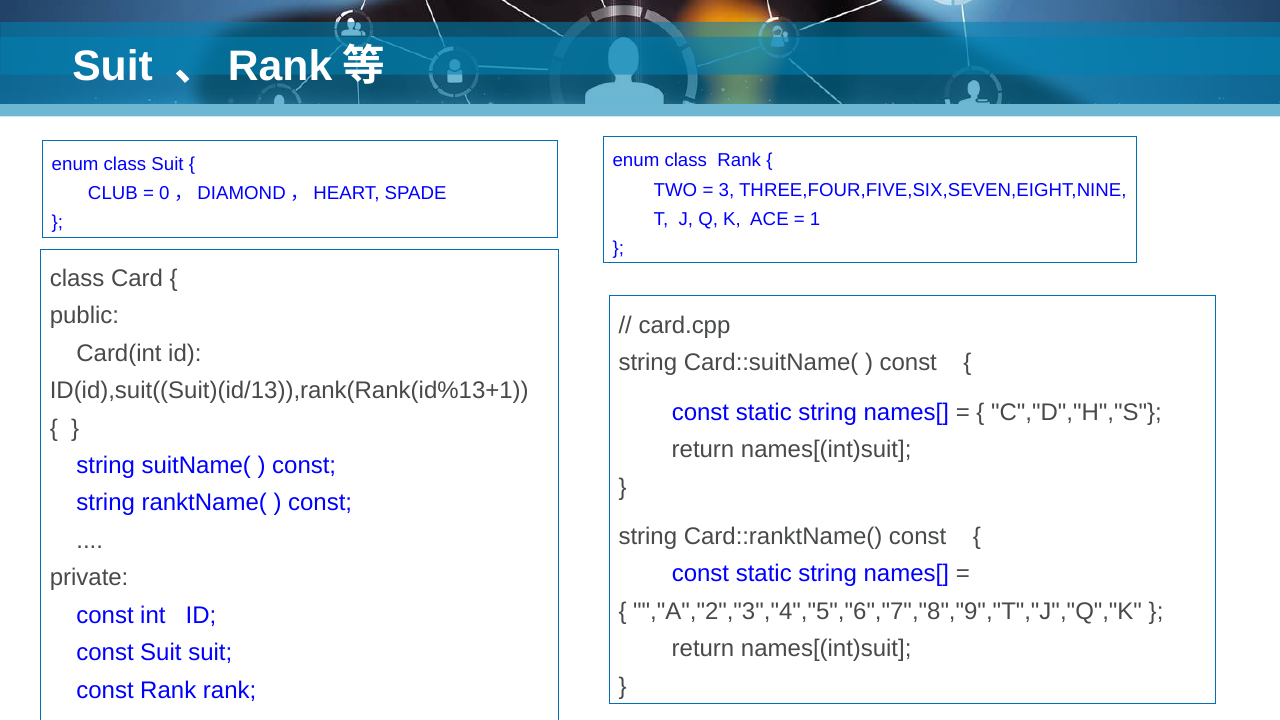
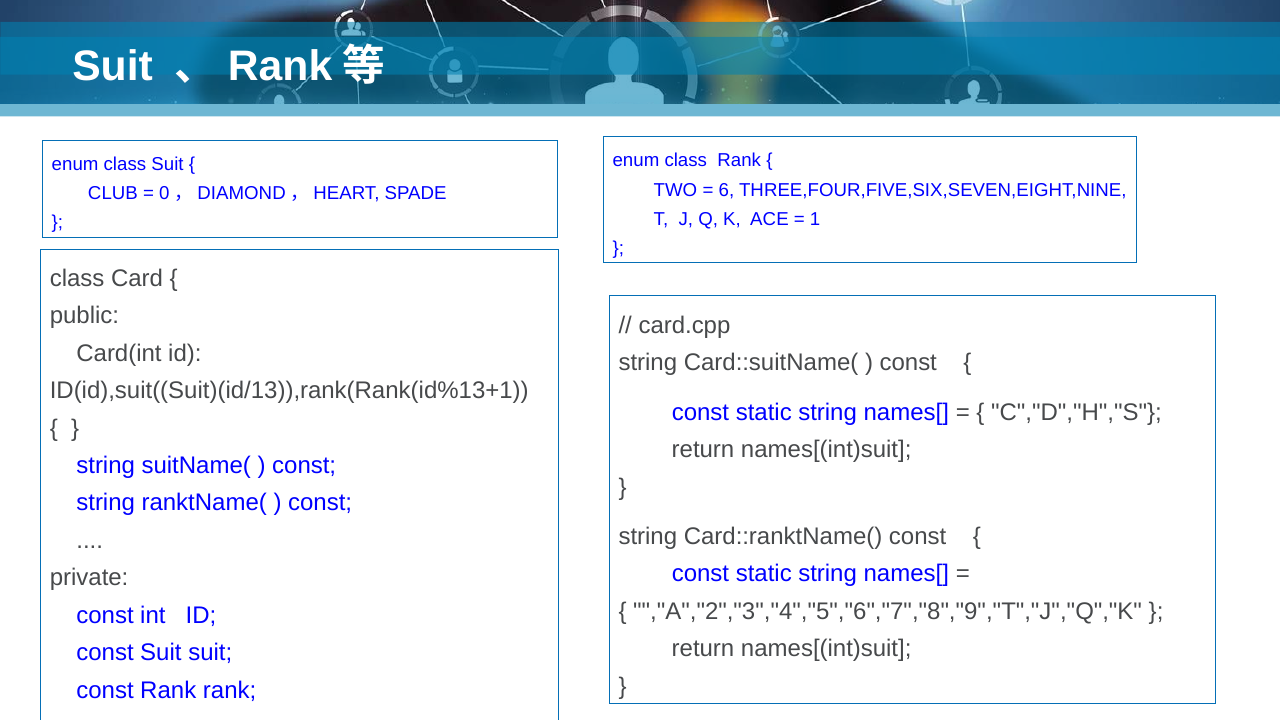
3: 3 -> 6 (726, 190)
